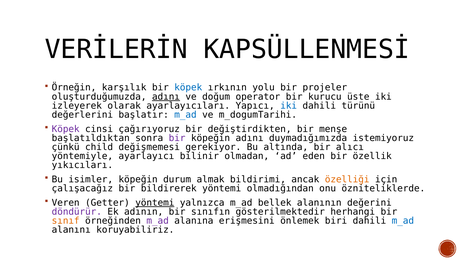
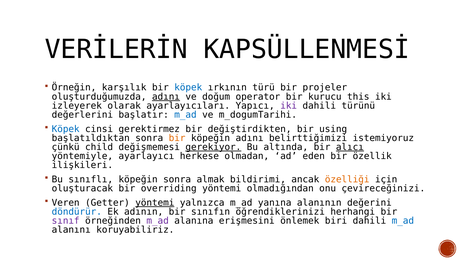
yolu: yolu -> türü (264, 88)
üste: üste -> this (358, 97)
iki colour: blue -> purple (289, 106)
Köpek colour: purple -> blue (66, 129)
çağırıyoruz: çağırıyoruz -> gerektirmez (149, 129)
menşe: menşe -> using (333, 129)
bir colour: purple -> orange (177, 138)
duymadığımızda: duymadığımızda -> belirttiğimizi (308, 138)
gerekiyor underline: none -> present (213, 147)
alıcı underline: none -> present (350, 147)
bilinir: bilinir -> herkese (199, 156)
yıkıcıları: yıkıcıları -> ilişkileri (82, 165)
isimler: isimler -> sınıflı (91, 179)
köpeğin durum: durum -> sonra (177, 179)
çalışacağız: çalışacağız -> oluşturacak (82, 188)
bildirerek: bildirerek -> overriding (169, 188)
özniteliklerde: özniteliklerde -> çevireceğinizi (383, 188)
bellek: bellek -> yanına (275, 202)
döndürür colour: purple -> blue (77, 211)
gösterilmektedir: gösterilmektedir -> öğrendiklerinizi (280, 211)
sınıf colour: orange -> purple (66, 221)
